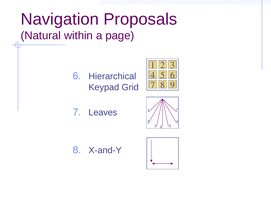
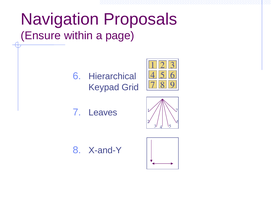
Natural: Natural -> Ensure (41, 36)
